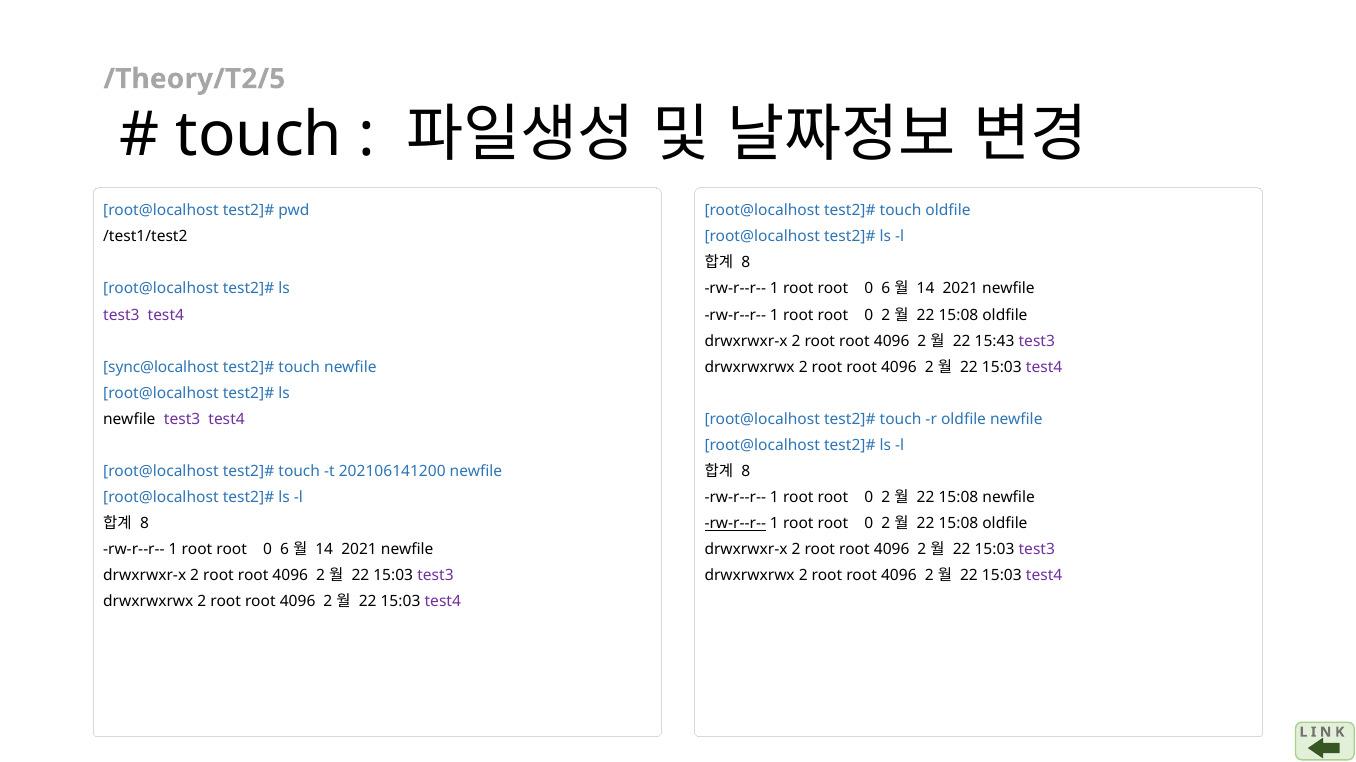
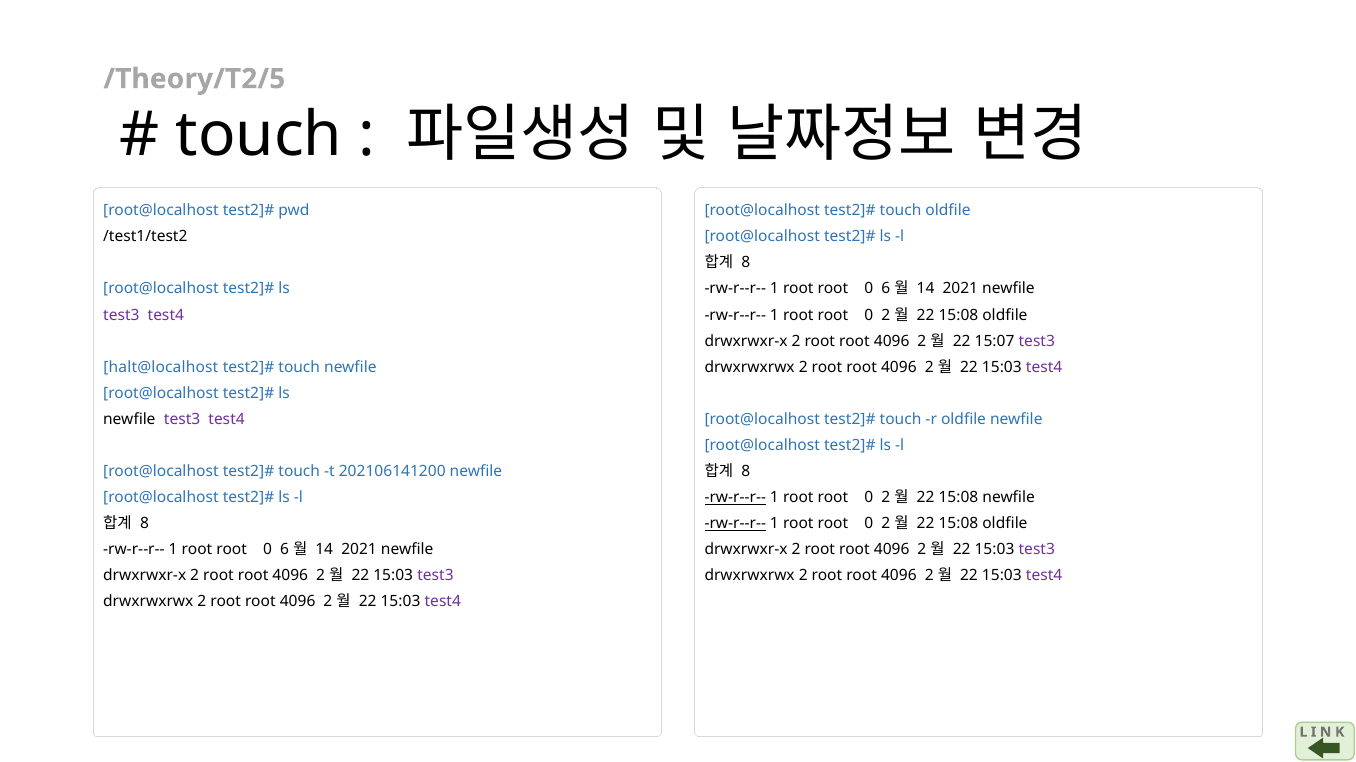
15:43: 15:43 -> 15:07 (995, 341)
sync@localhost: sync@localhost -> halt@localhost (161, 367)
rw-r--r-- underline: none -> present (735, 498)
